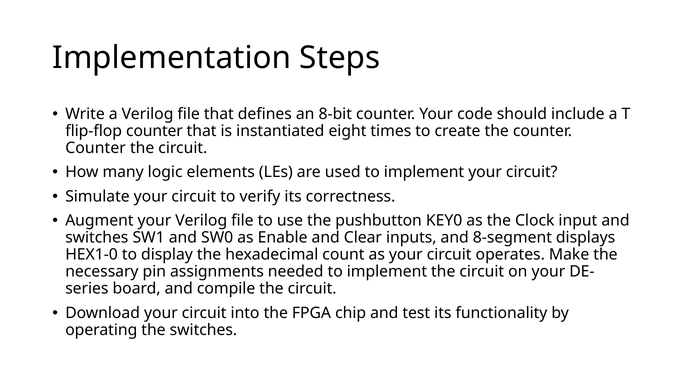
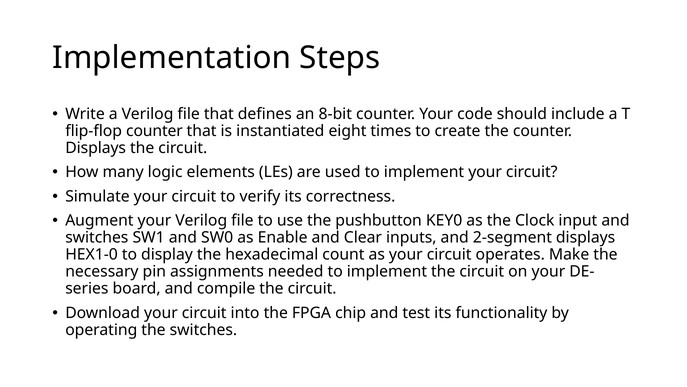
Counter: Counter -> Displays (96, 148)
8-segment: 8-segment -> 2-segment (512, 237)
